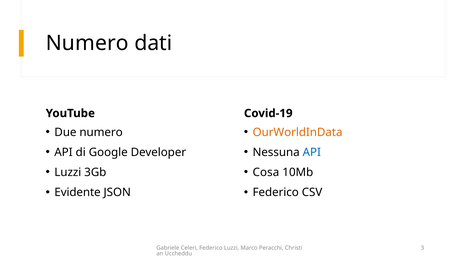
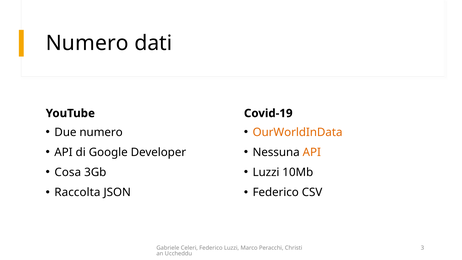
API colour: blue -> orange (312, 152)
Luzzi: Luzzi -> Cosa (68, 172)
Cosa: Cosa -> Luzzi (266, 172)
Evidente: Evidente -> Raccolta (77, 192)
